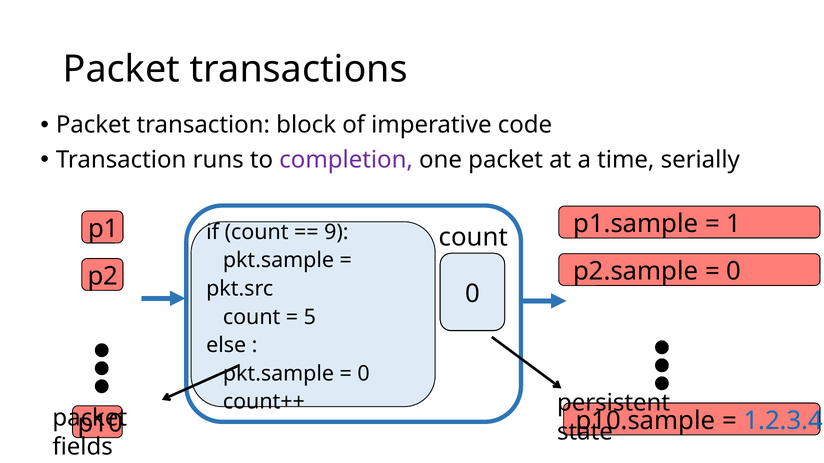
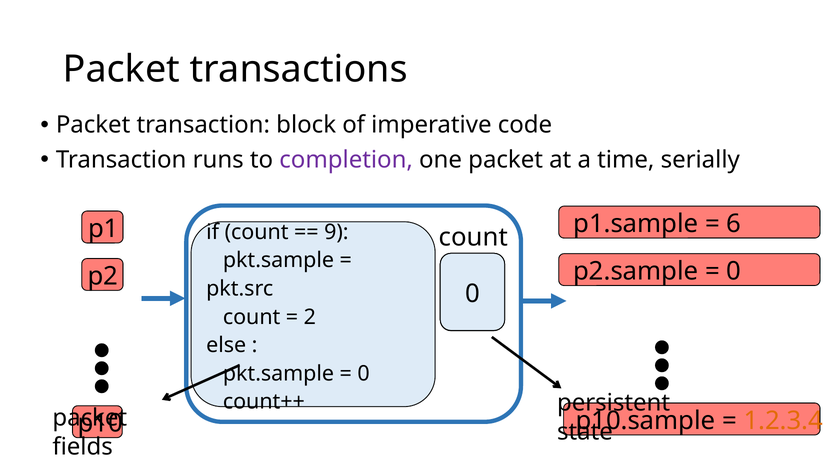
1: 1 -> 6 (734, 224)
5: 5 -> 2 (310, 317)
1.2.3.4 colour: blue -> orange (783, 421)
